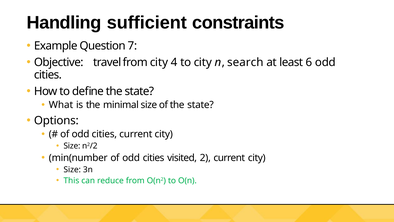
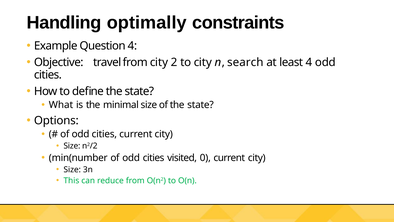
sufficient: sufficient -> optimally (147, 23)
Question 7: 7 -> 4 (132, 46)
4: 4 -> 2 (174, 62)
least 6: 6 -> 4 (309, 62)
2: 2 -> 0 (205, 158)
